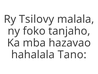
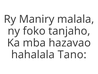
Tsilovy: Tsilovy -> Maniry (37, 19)
